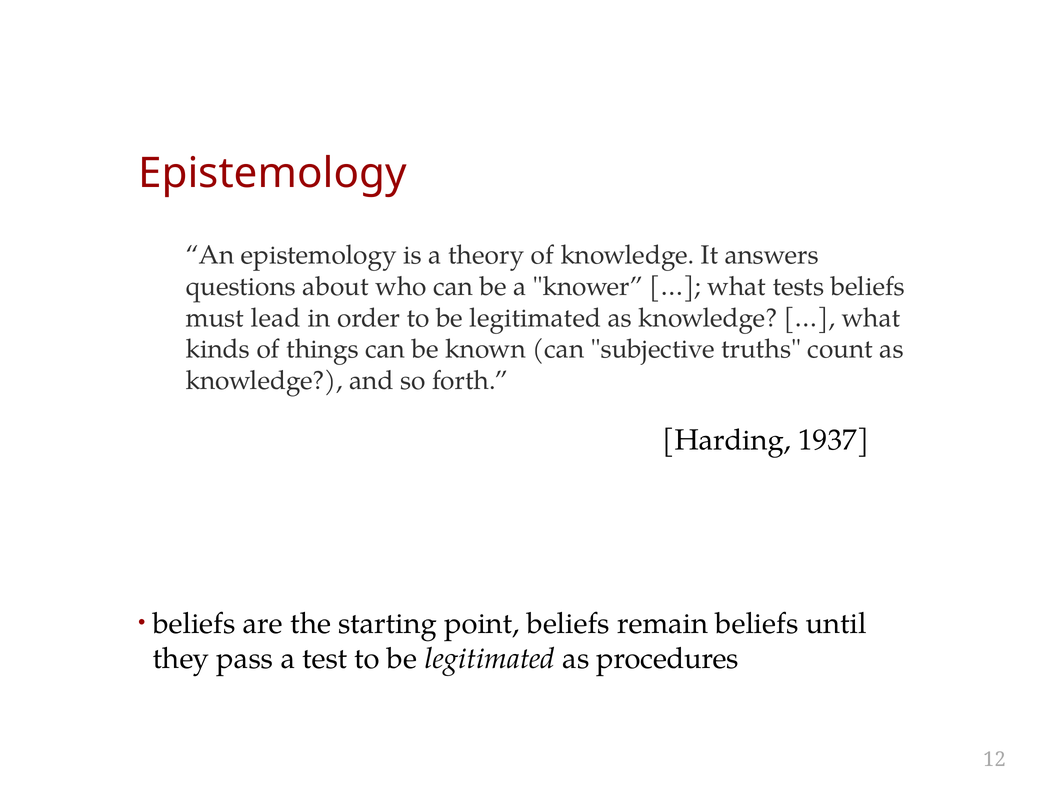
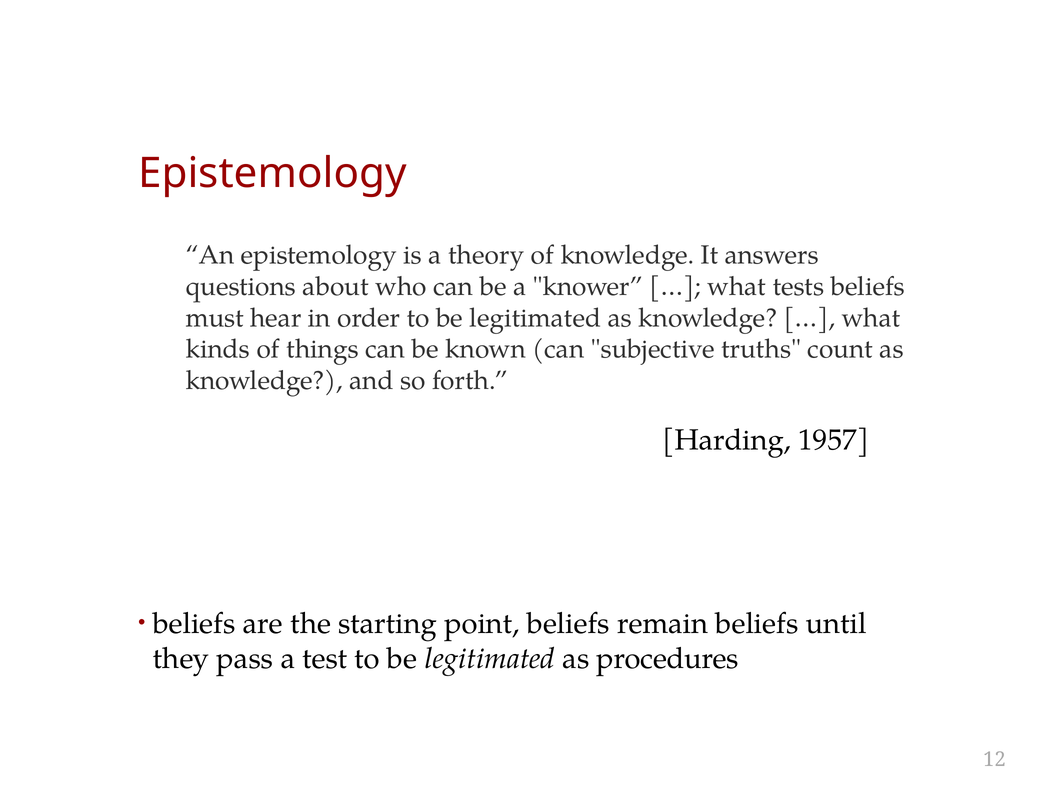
lead: lead -> hear (276, 318)
1937: 1937 -> 1957 (834, 440)
